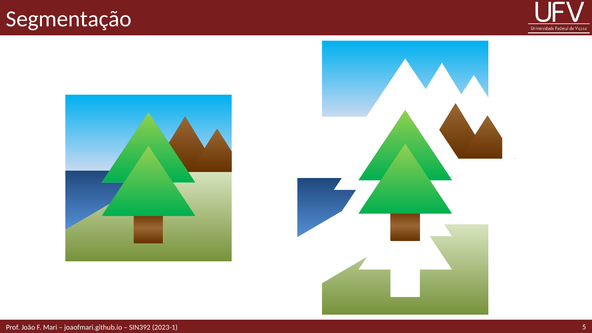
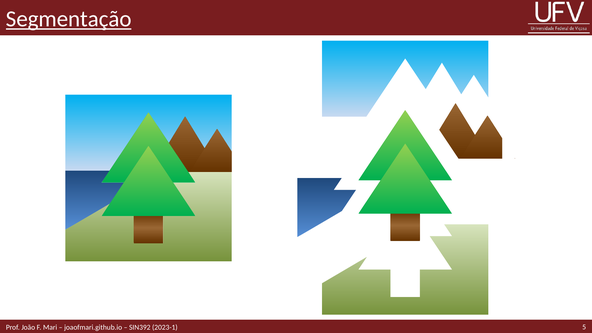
Segmentação underline: none -> present (69, 19)
